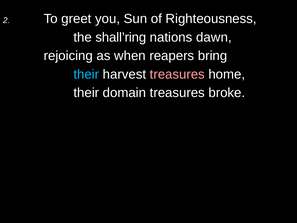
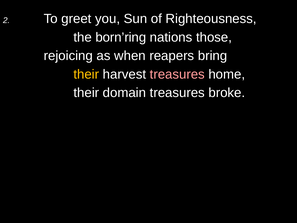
shall’ring: shall’ring -> born’ring (121, 37)
dawn: dawn -> those (214, 37)
their colour: light blue -> yellow (86, 74)
